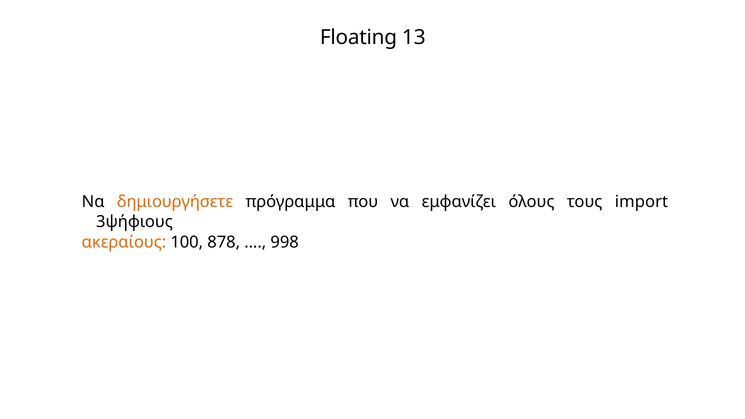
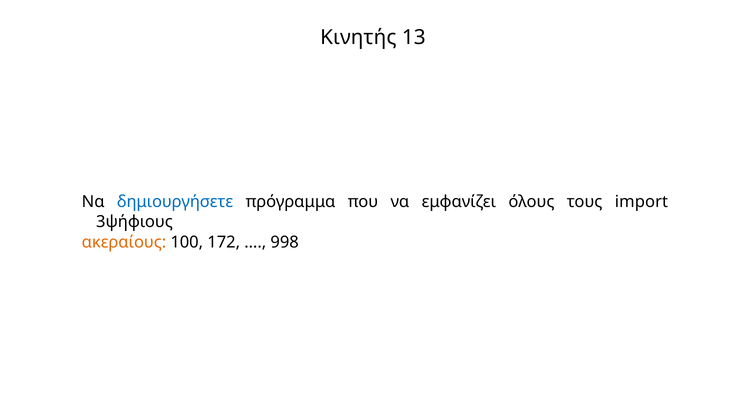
Floating: Floating -> Κινητής (358, 37)
δημιουργήσετε colour: orange -> blue (175, 202)
878: 878 -> 172 (224, 242)
